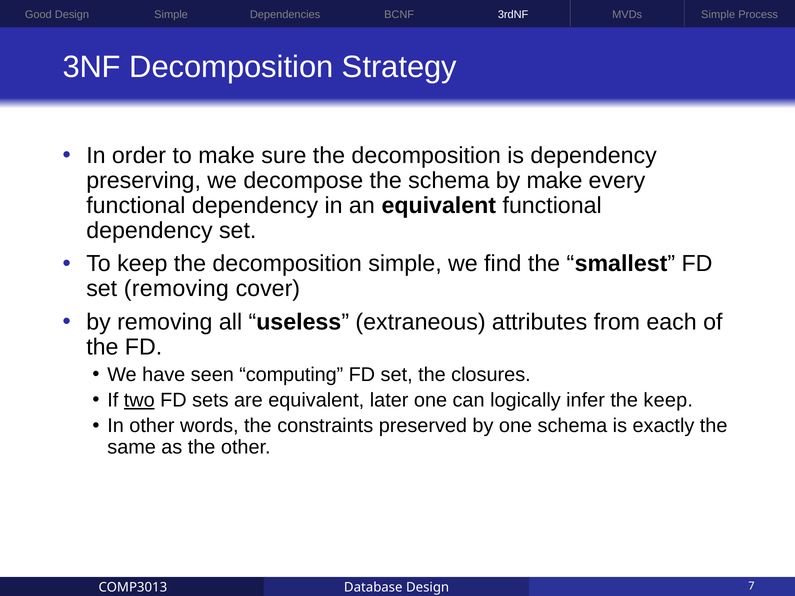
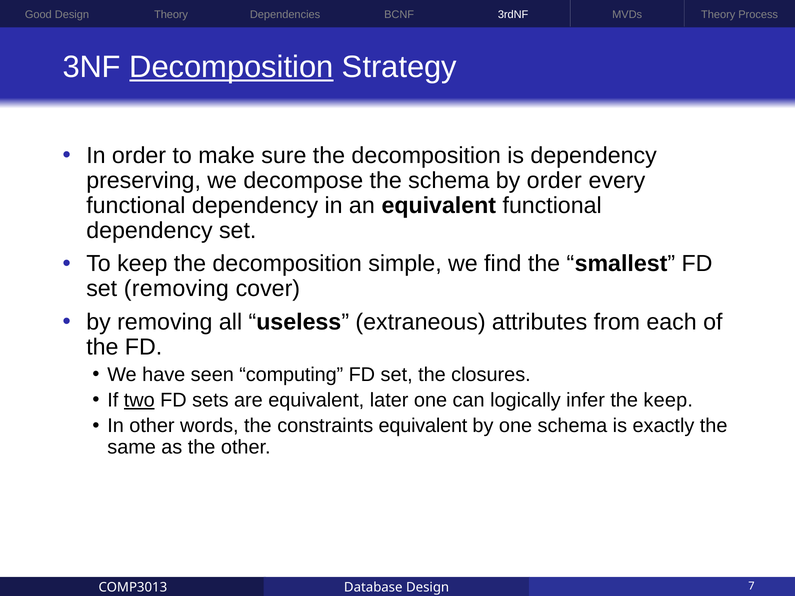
Design Simple: Simple -> Theory (171, 14)
MVDs Simple: Simple -> Theory (718, 14)
Decomposition underline: none -> present (231, 67)
by make: make -> order (554, 181)
constraints preserved: preserved -> equivalent (423, 426)
